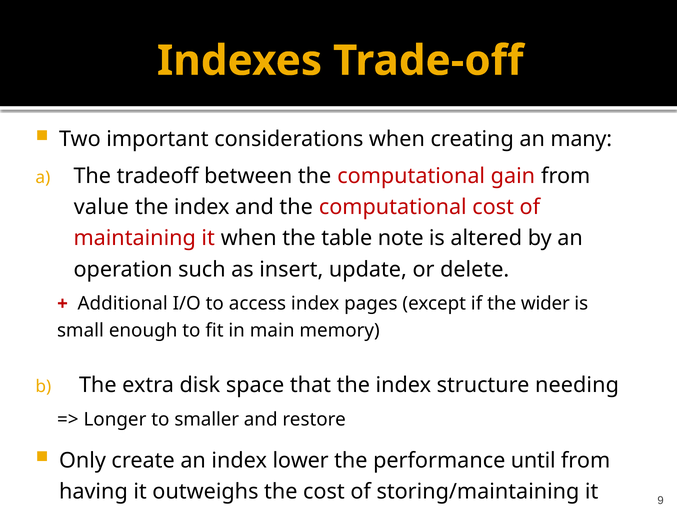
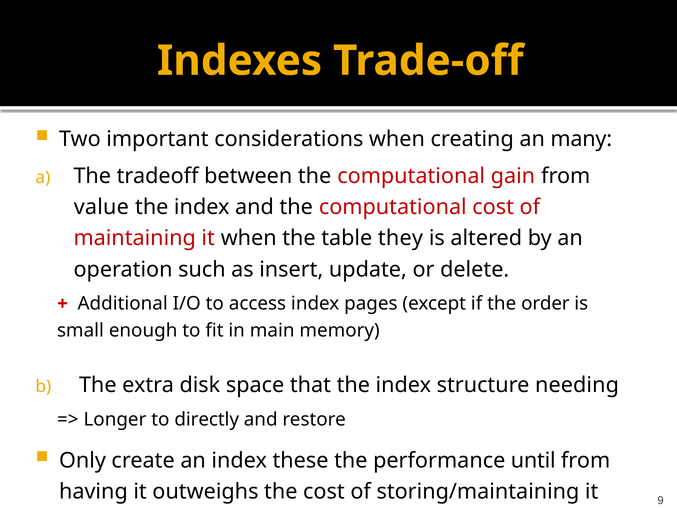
note: note -> they (400, 238)
wider: wider -> order (545, 304)
smaller: smaller -> directly (207, 419)
lower: lower -> these (301, 460)
